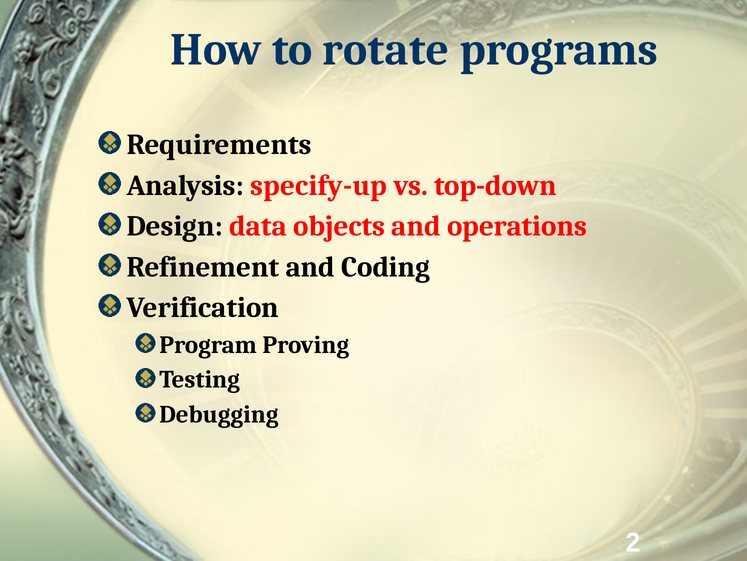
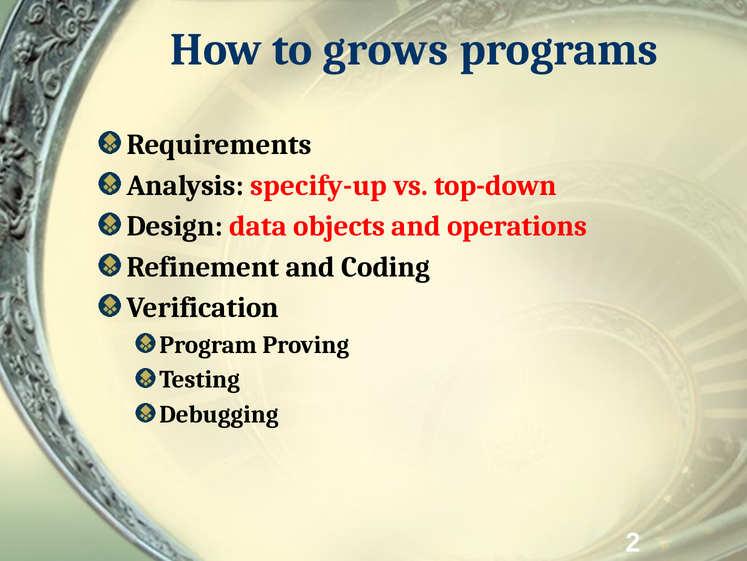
rotate: rotate -> grows (386, 49)
